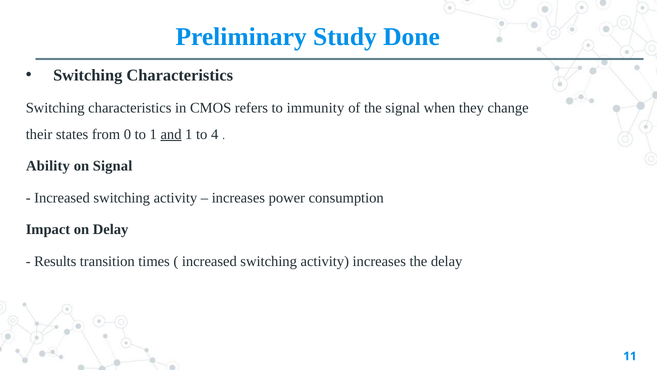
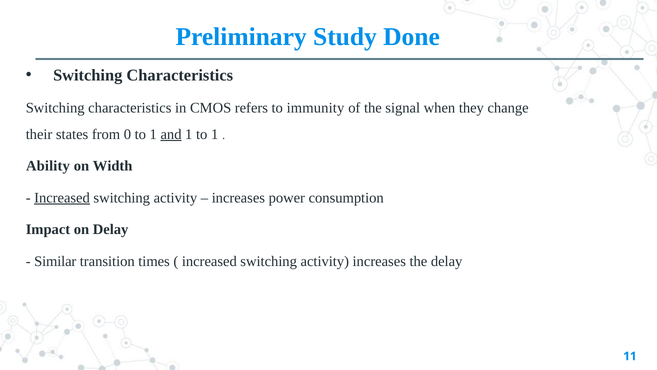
1 to 4: 4 -> 1 (215, 134)
on Signal: Signal -> Width (113, 166)
Increased underline: none -> present (62, 198)
Results: Results -> Similar (55, 261)
